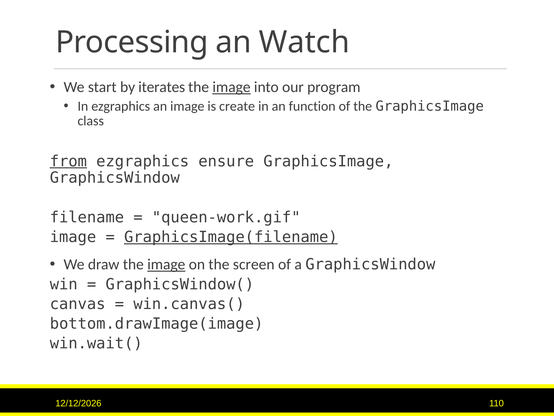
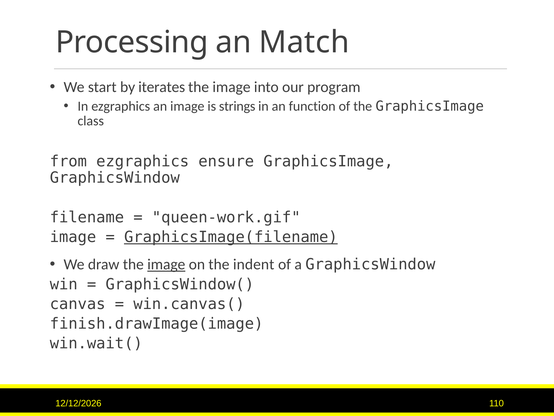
Watch: Watch -> Match (304, 42)
image underline: present -> none (231, 87)
create: create -> strings (237, 106)
from underline: present -> none (68, 161)
screen: screen -> indent (254, 264)
bottom.drawImage(image: bottom.drawImage(image -> finish.drawImage(image (157, 323)
